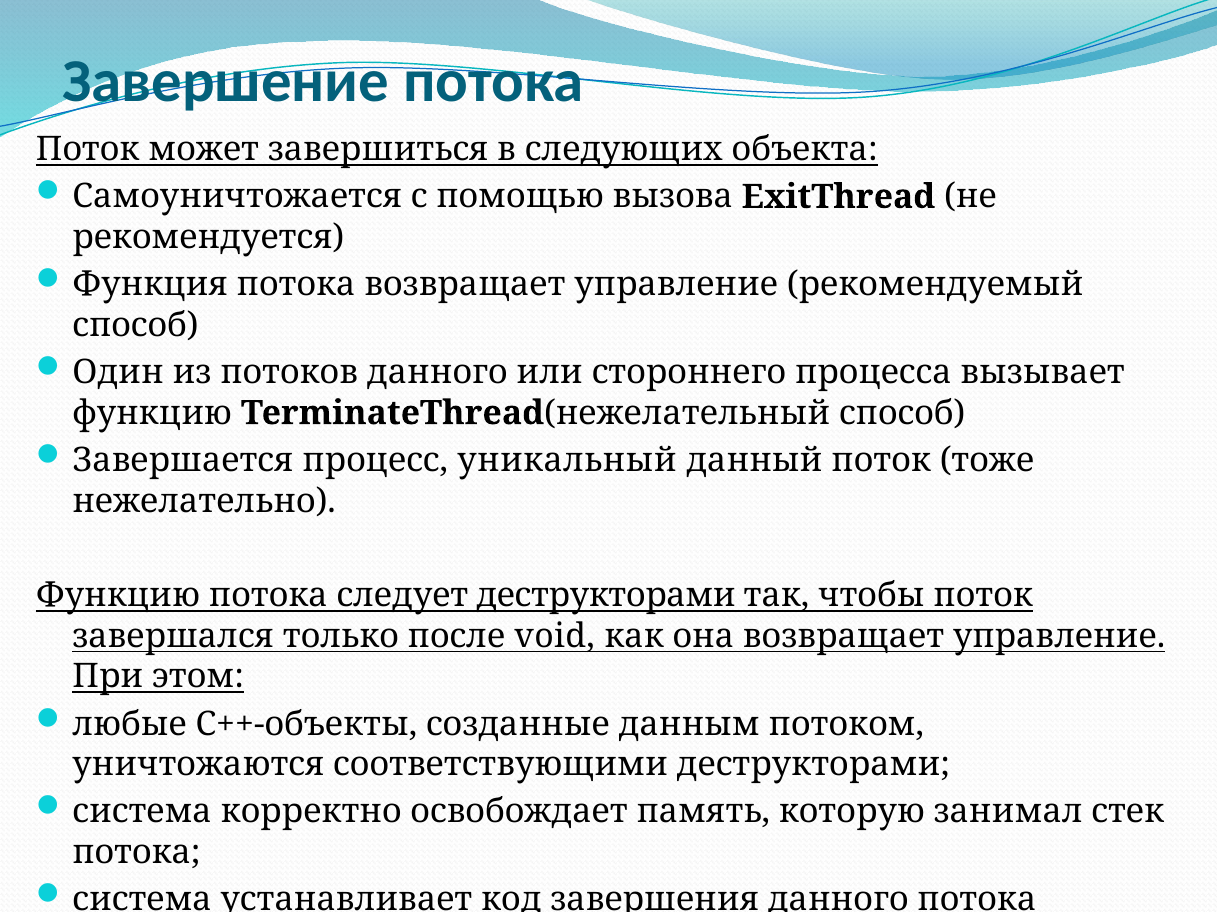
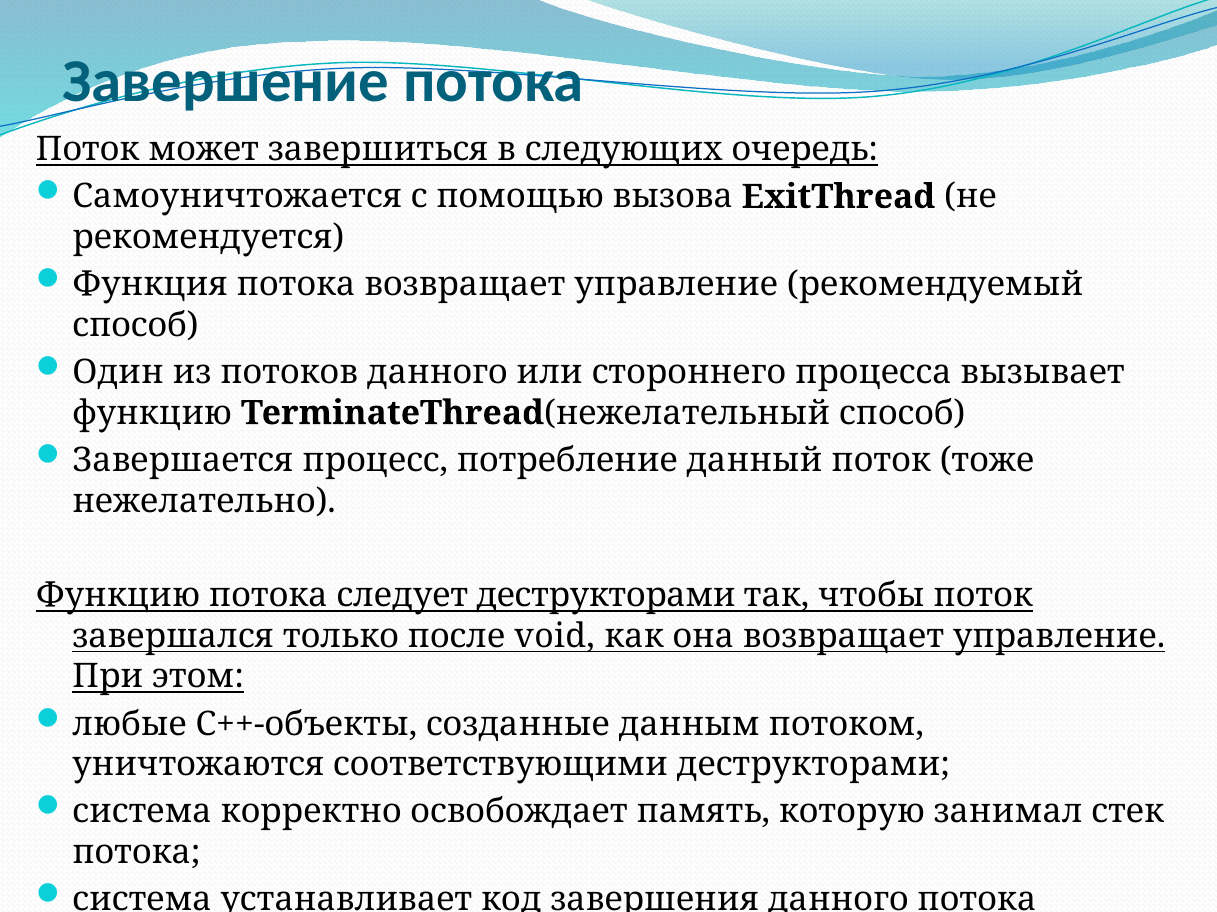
следующих объекта: объекта -> очередь (805, 150)
уникальный: уникальный -> потребление (567, 461)
